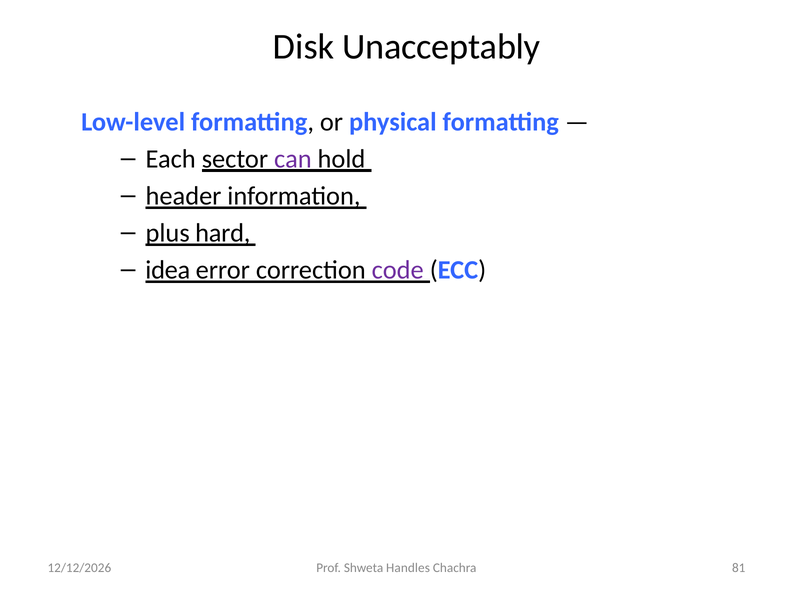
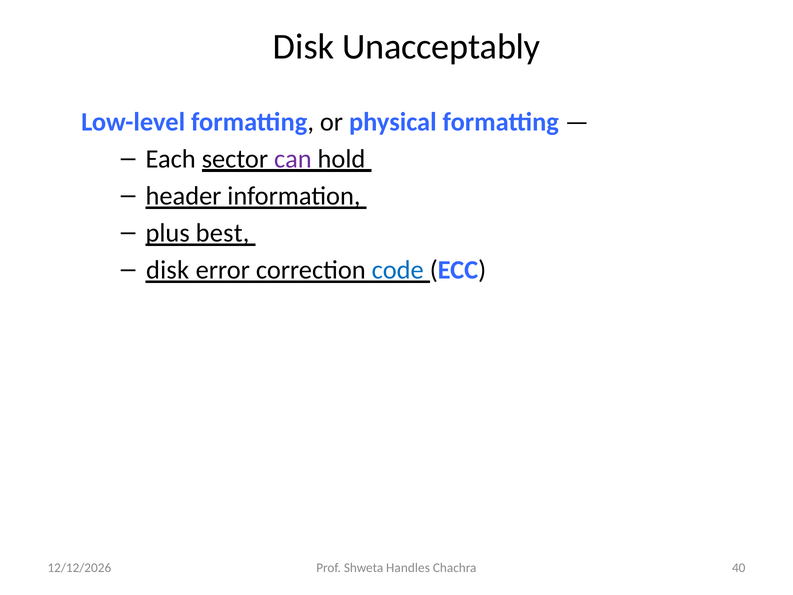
hard: hard -> best (223, 233)
idea: idea -> disk (168, 270)
code colour: purple -> blue (398, 270)
81: 81 -> 40 (739, 568)
